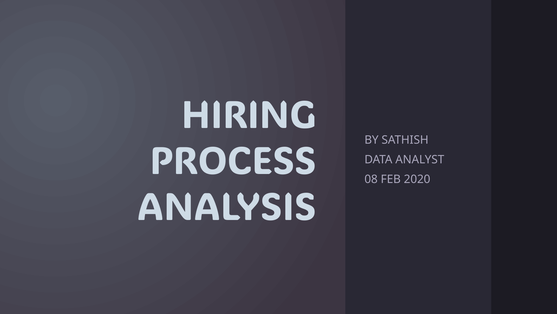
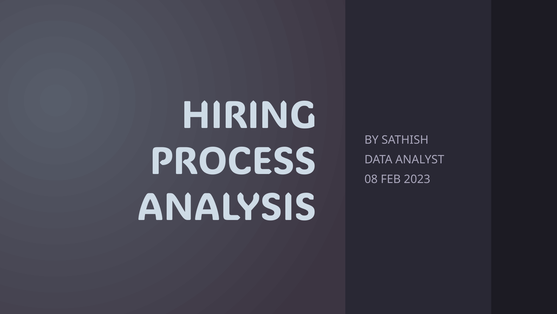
2020: 2020 -> 2023 (417, 179)
